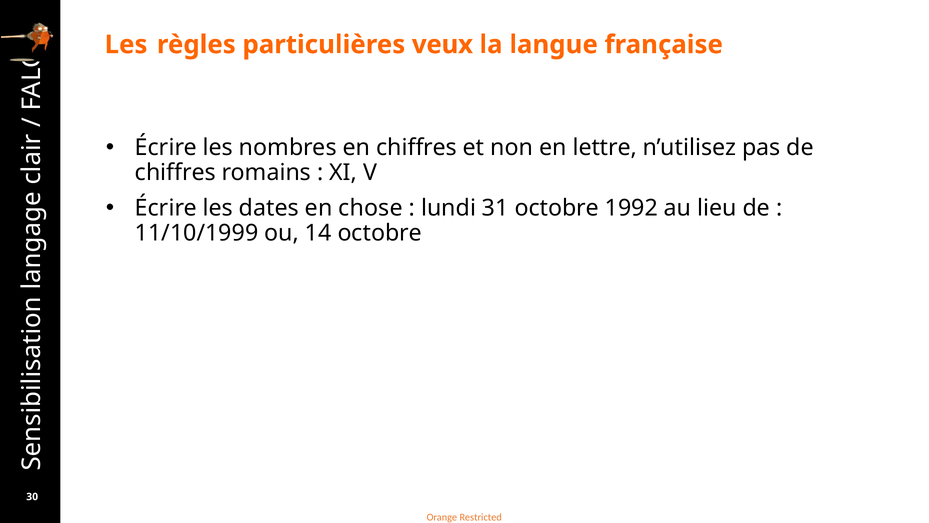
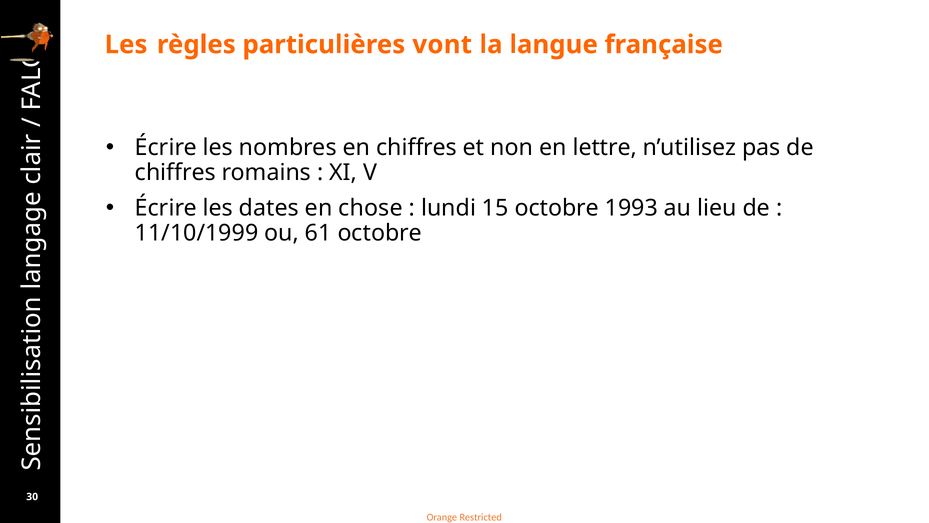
veux: veux -> vont (442, 45)
31: 31 -> 15 (495, 208)
1992: 1992 -> 1993 (631, 208)
14: 14 -> 61 (318, 233)
